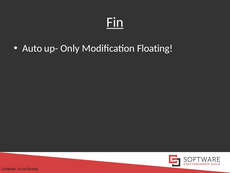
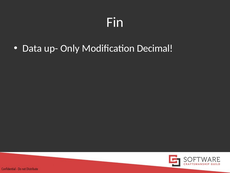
Fin underline: present -> none (115, 22)
Auto: Auto -> Data (32, 48)
Floating: Floating -> Decimal (155, 48)
